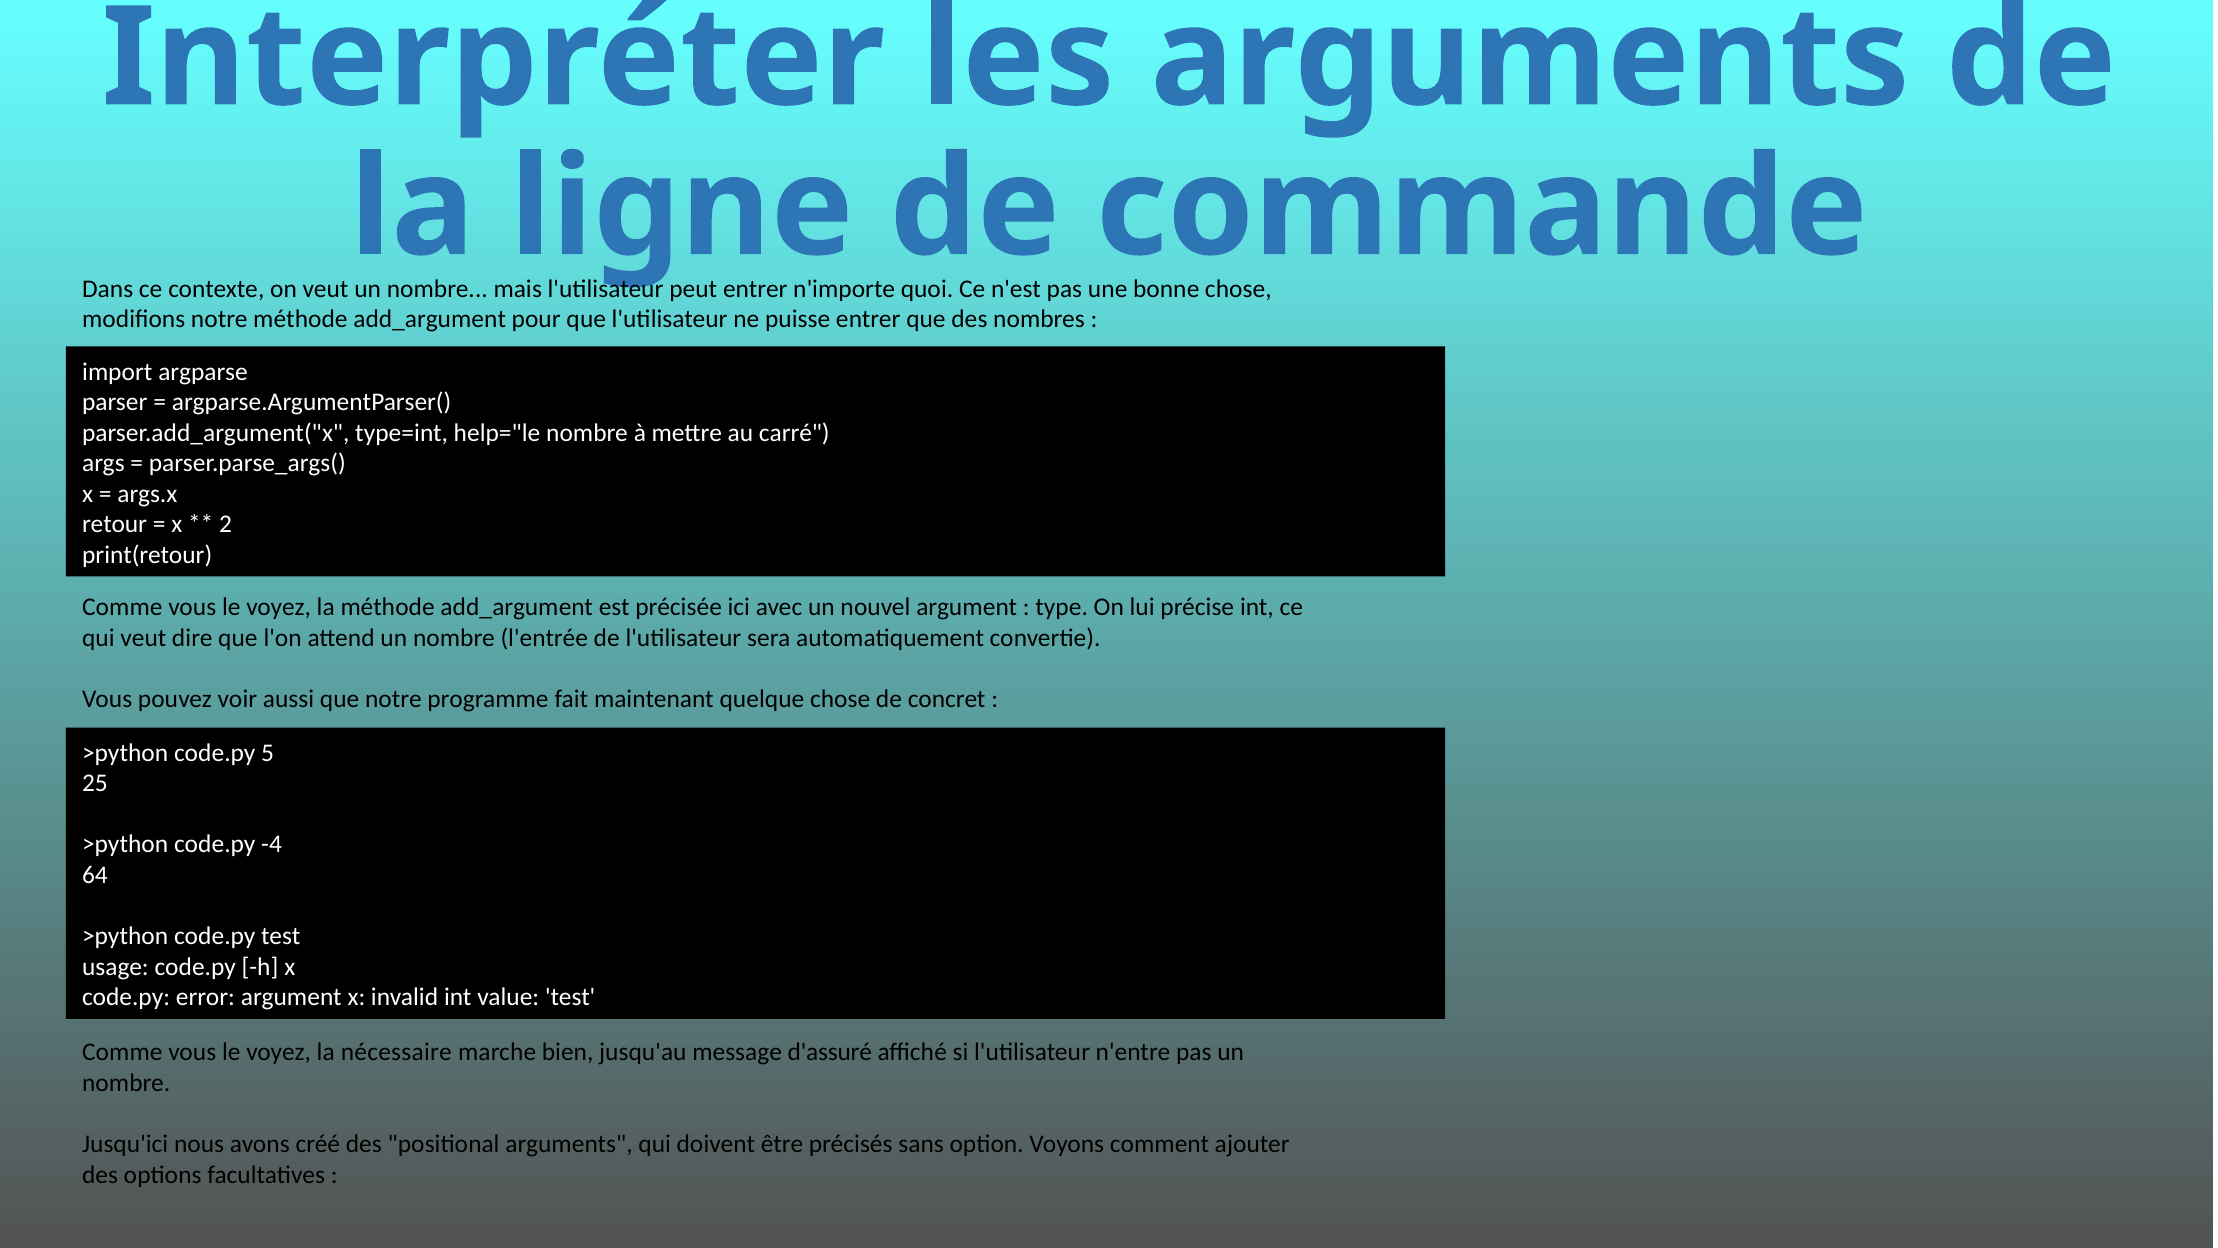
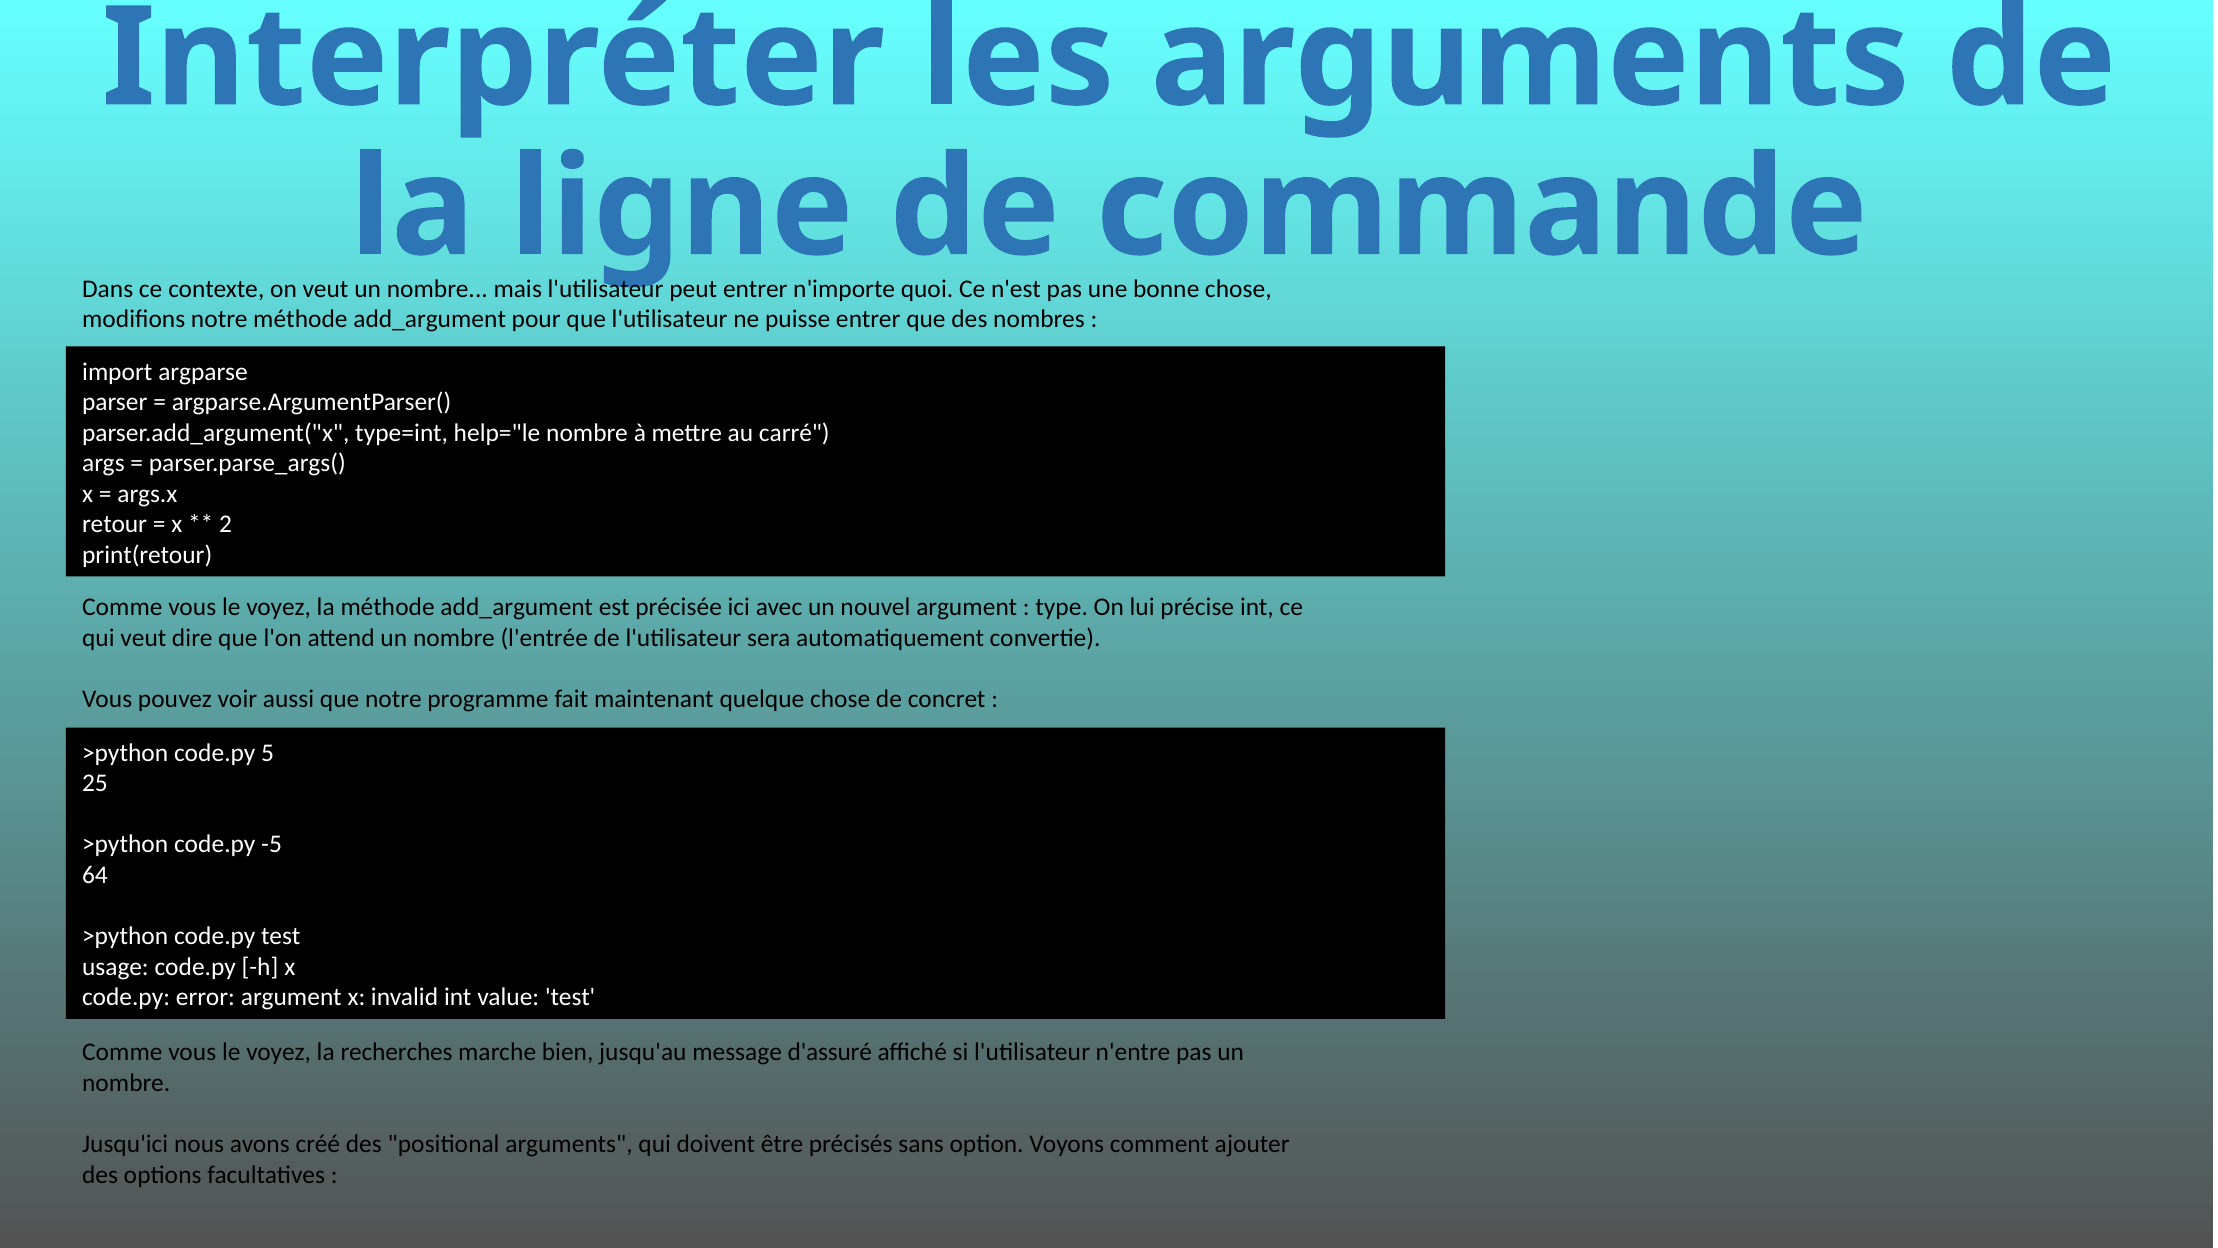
-4: -4 -> -5 (271, 844)
nécessaire: nécessaire -> recherches (397, 1052)
